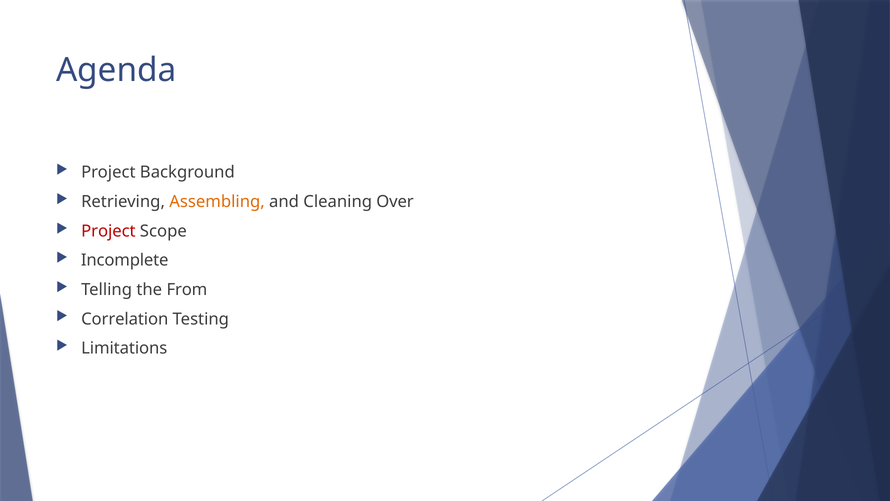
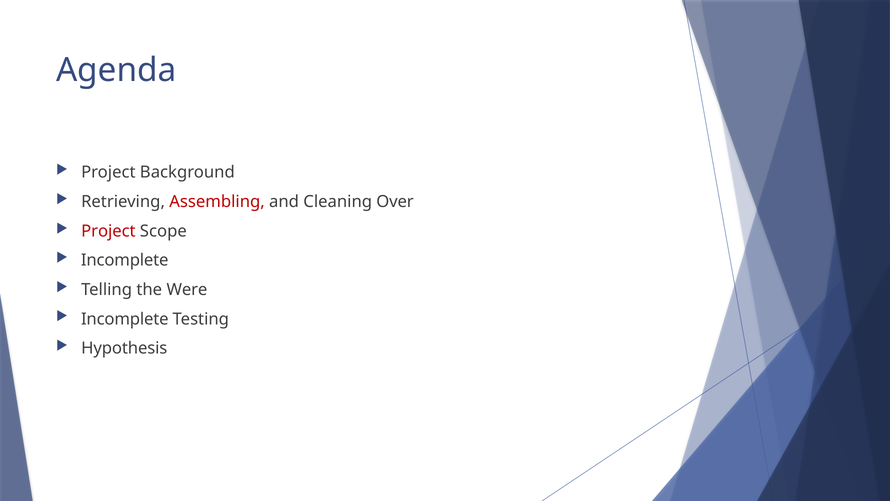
Assembling colour: orange -> red (217, 202)
From: From -> Were (187, 289)
Correlation: Correlation -> Incomplete (125, 319)
Limitations: Limitations -> Hypothesis (124, 348)
